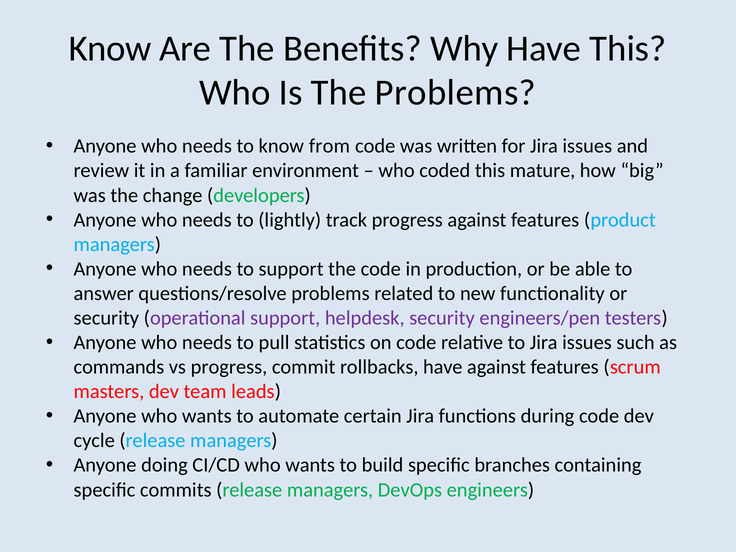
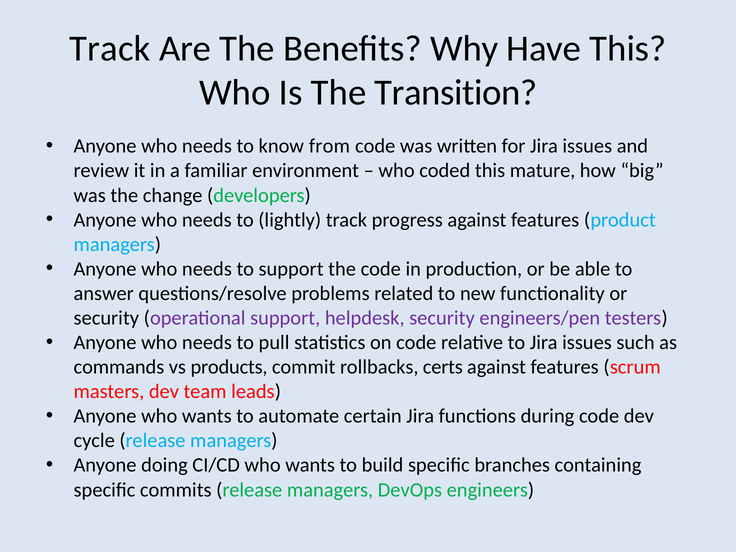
Know: Know -> Track (110, 49)
The Problems: Problems -> Transition (456, 93)
vs progress: progress -> products (229, 367)
rollbacks have: have -> certs (443, 367)
